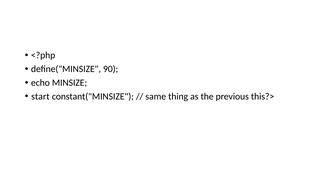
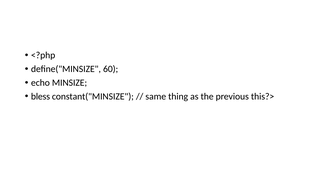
90: 90 -> 60 (111, 69)
start: start -> bless (40, 96)
